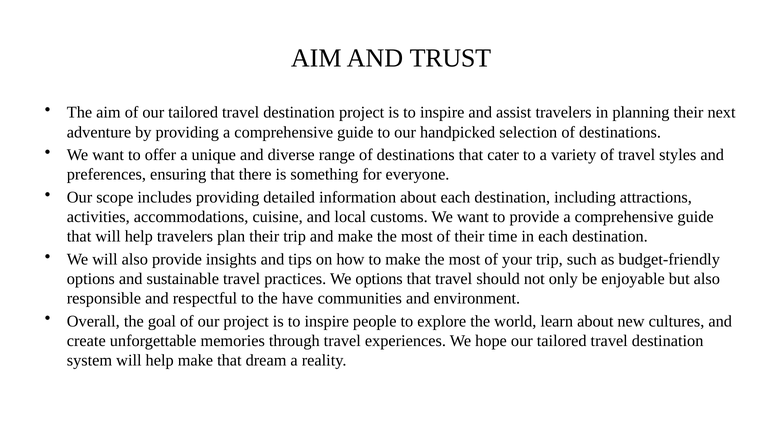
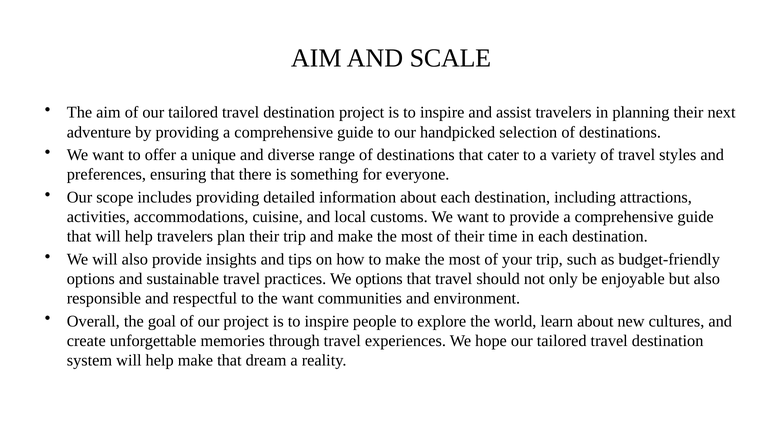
TRUST: TRUST -> SCALE (450, 58)
the have: have -> want (298, 298)
